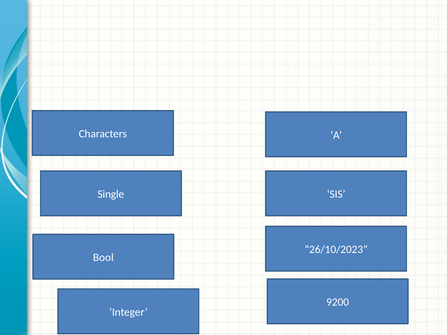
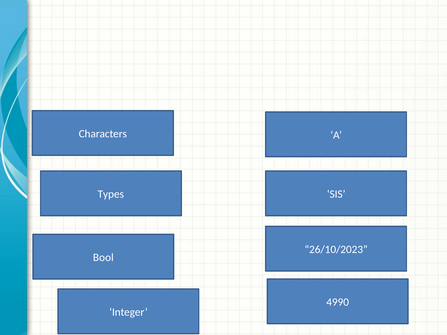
Single: Single -> Types (111, 194)
9200: 9200 -> 4990 (338, 302)
